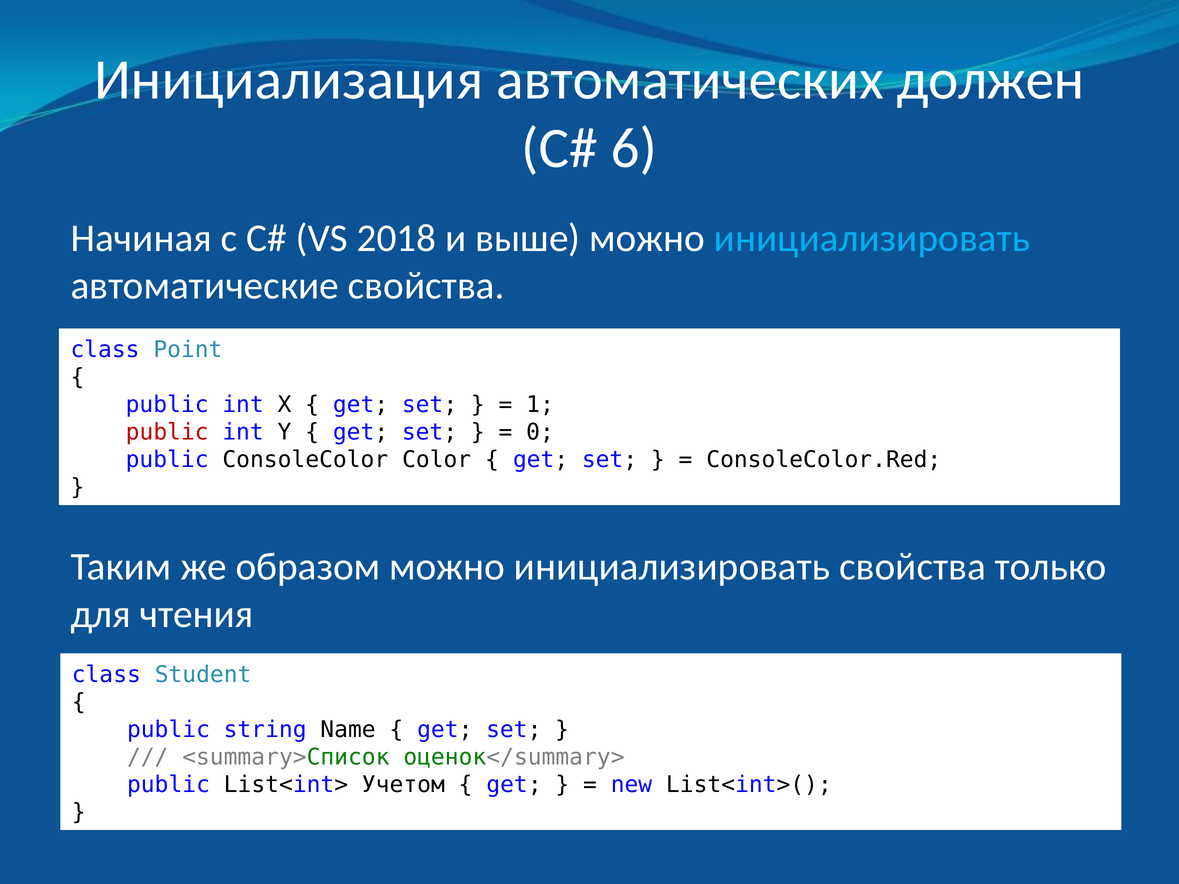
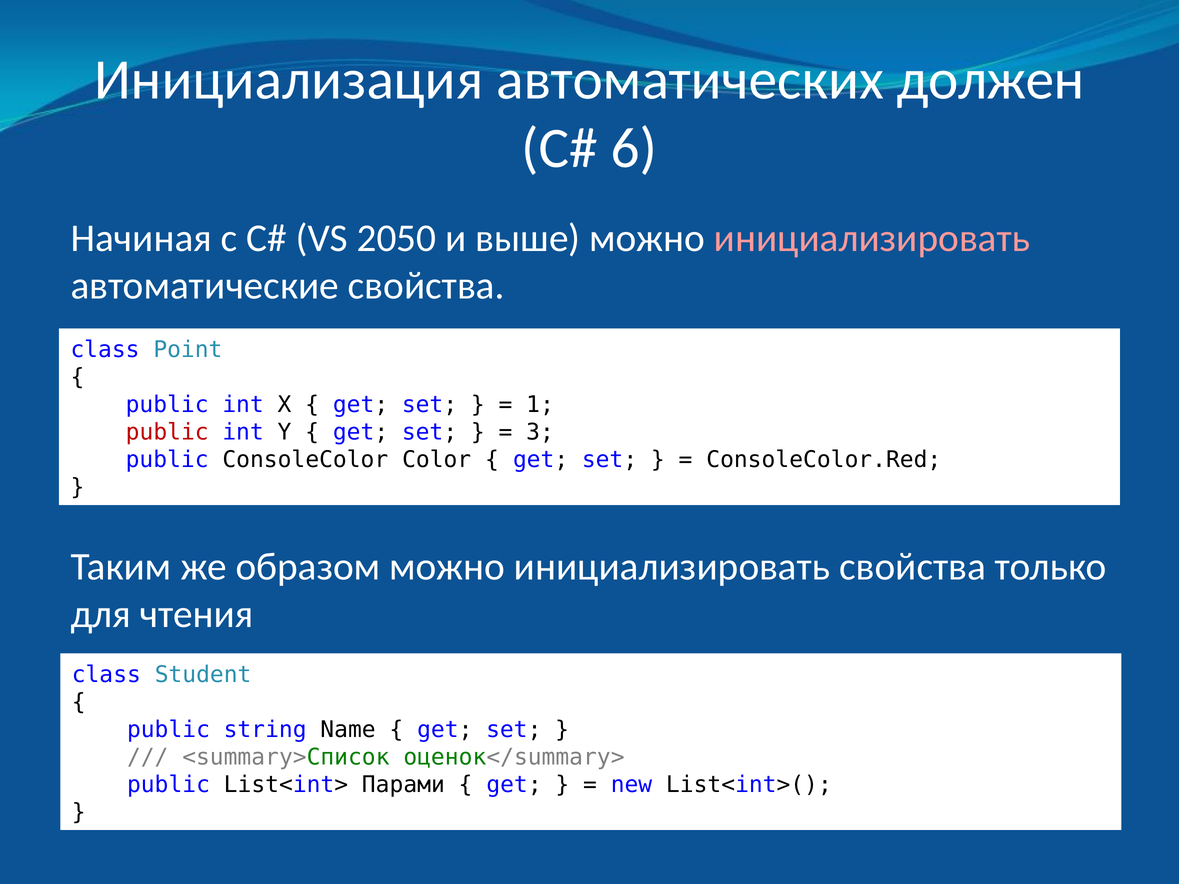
2018: 2018 -> 2050 (396, 239)
инициализировать colour: light blue -> pink (872, 239)
0: 0 -> 3 (540, 432)
Учетом: Учетом -> Парами (403, 785)
